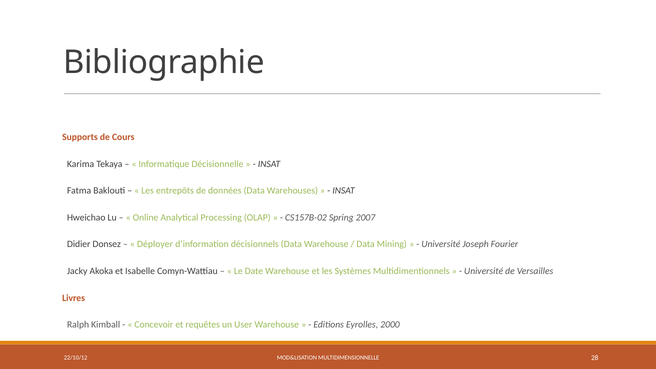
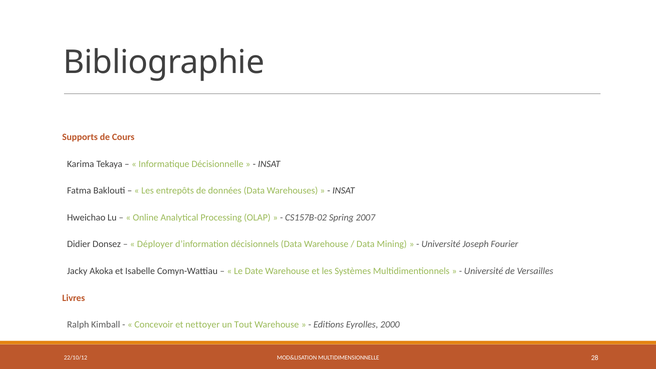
requêtes: requêtes -> nettoyer (203, 325)
User: User -> Tout (243, 325)
